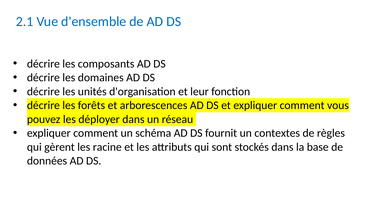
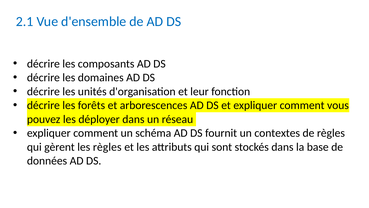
les racine: racine -> règles (107, 147)
